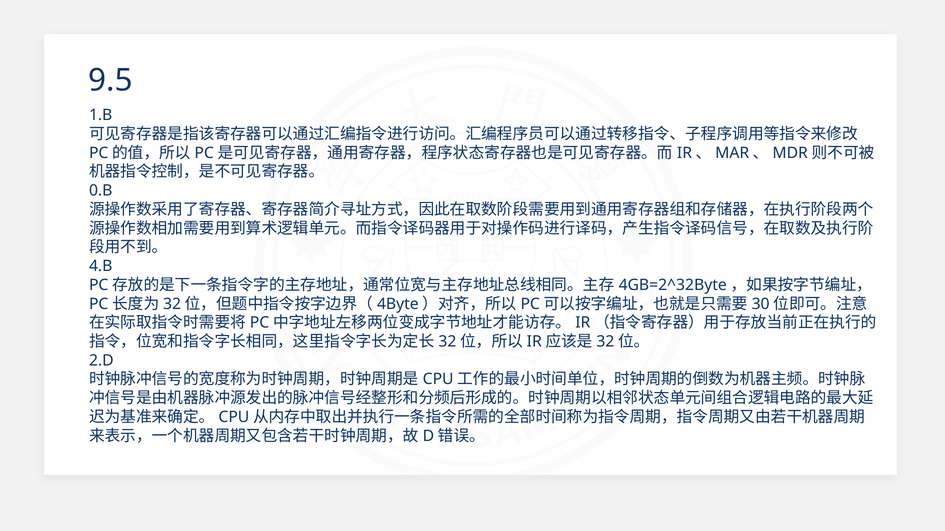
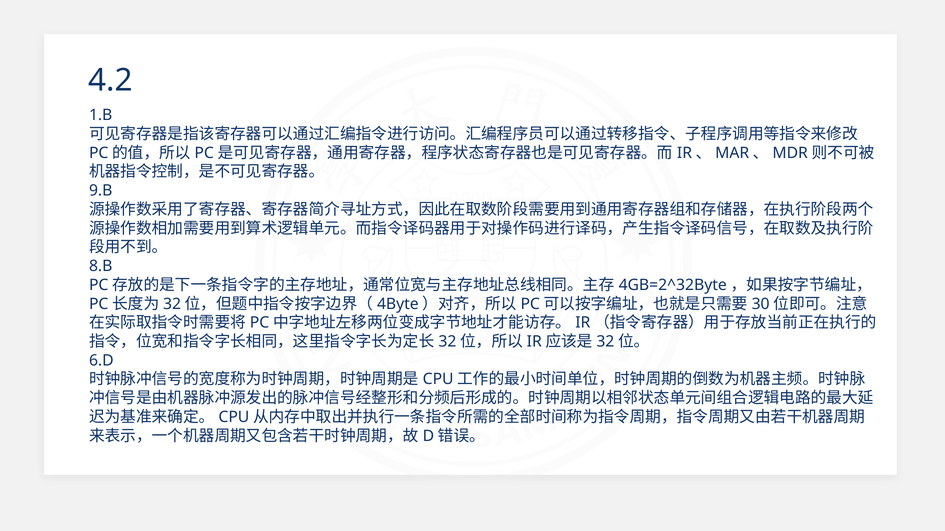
9.5: 9.5 -> 4.2 (111, 81)
0.B: 0.B -> 9.B (101, 191)
4.B: 4.B -> 8.B (101, 266)
2.D: 2.D -> 6.D (101, 361)
